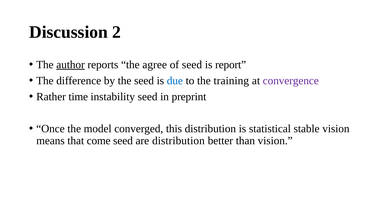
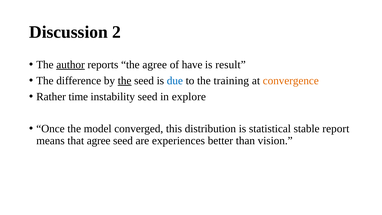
of seed: seed -> have (192, 65)
report: report -> result (231, 65)
the underline: none -> present (125, 81)
convergence colour: purple -> orange (291, 81)
preprint: preprint -> explore (189, 97)
stable vision: vision -> report (336, 129)
that come: come -> agree (99, 141)
are distribution: distribution -> experiences (178, 141)
